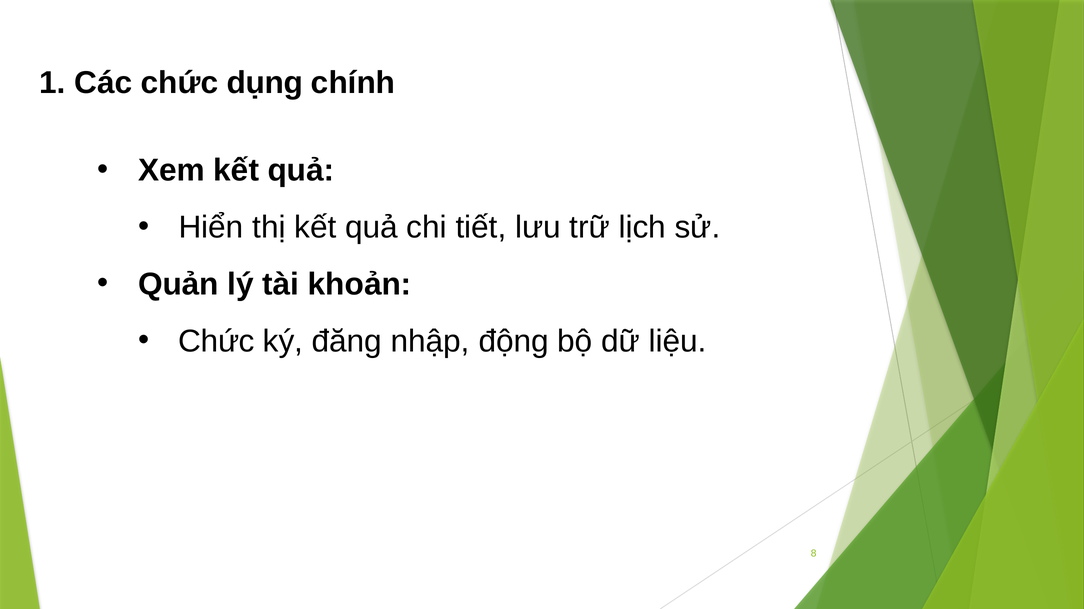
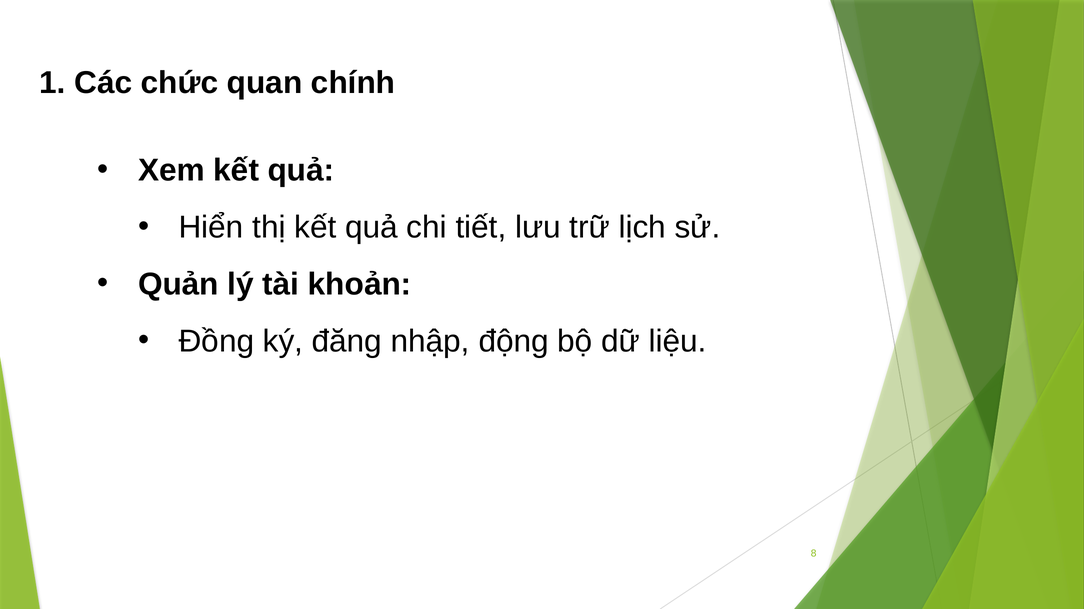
dụng: dụng -> quan (265, 83)
Chức: Chức -> Đồng (216, 342)
